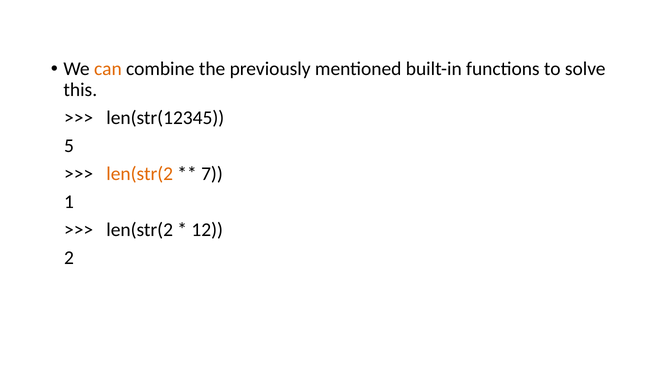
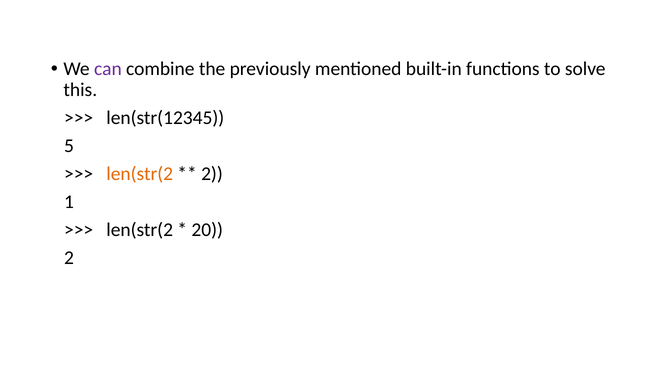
can colour: orange -> purple (108, 69)
7: 7 -> 2 (212, 174)
12: 12 -> 20 (207, 230)
